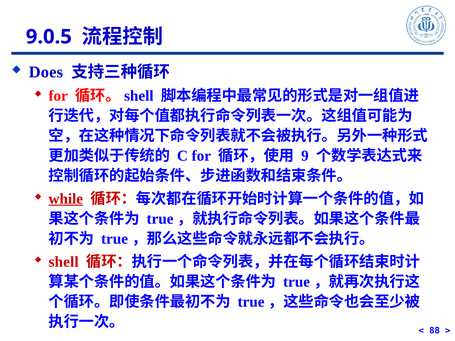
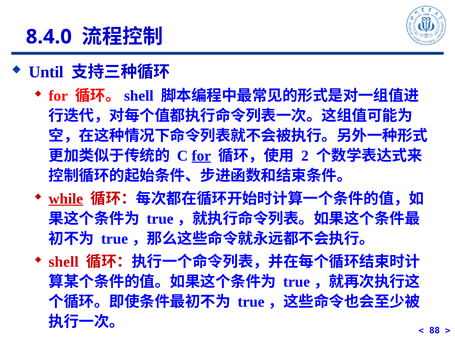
9.0.5: 9.0.5 -> 8.4.0 (49, 37)
Does: Does -> Until (46, 72)
for underline: none -> present (201, 156)
9: 9 -> 2 (305, 156)
